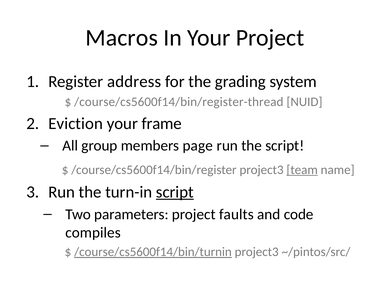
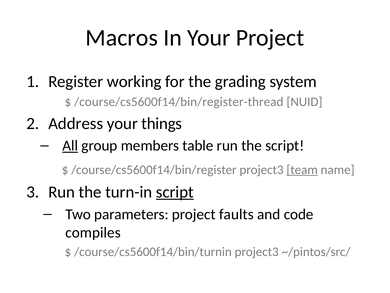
address: address -> working (134, 81)
Eviction: Eviction -> Address (76, 123)
frame: frame -> things (162, 123)
All underline: none -> present (70, 145)
page: page -> table (198, 145)
/course/cs5600f14/bin/turnin underline: present -> none (153, 251)
